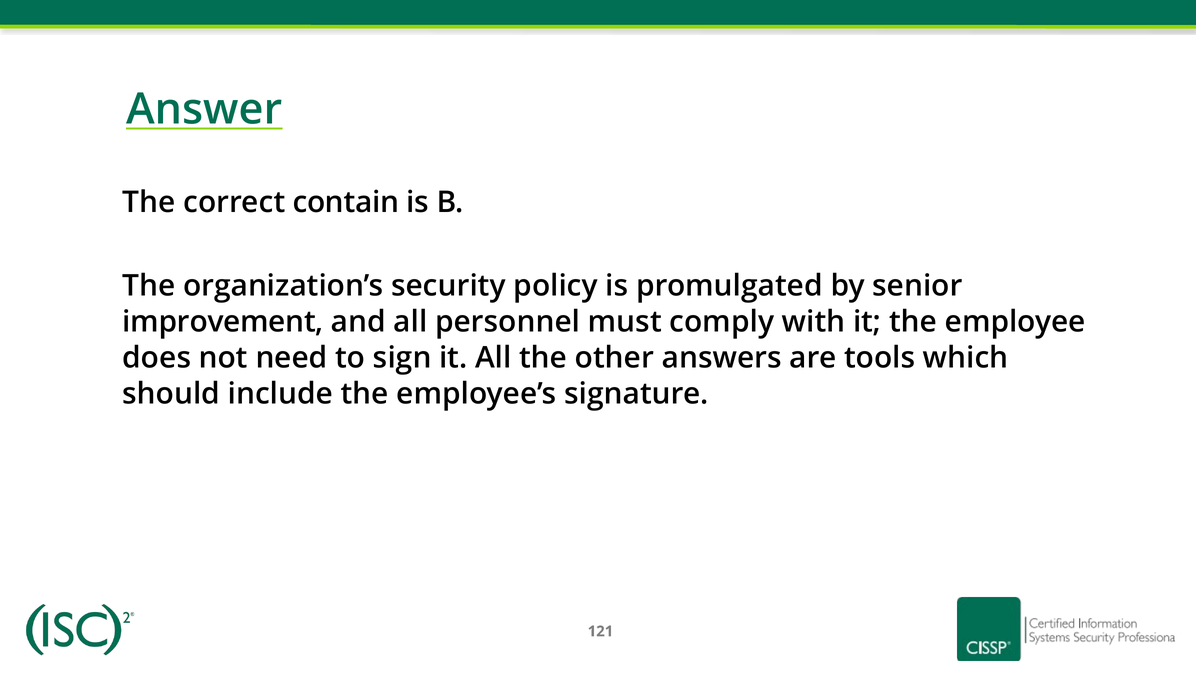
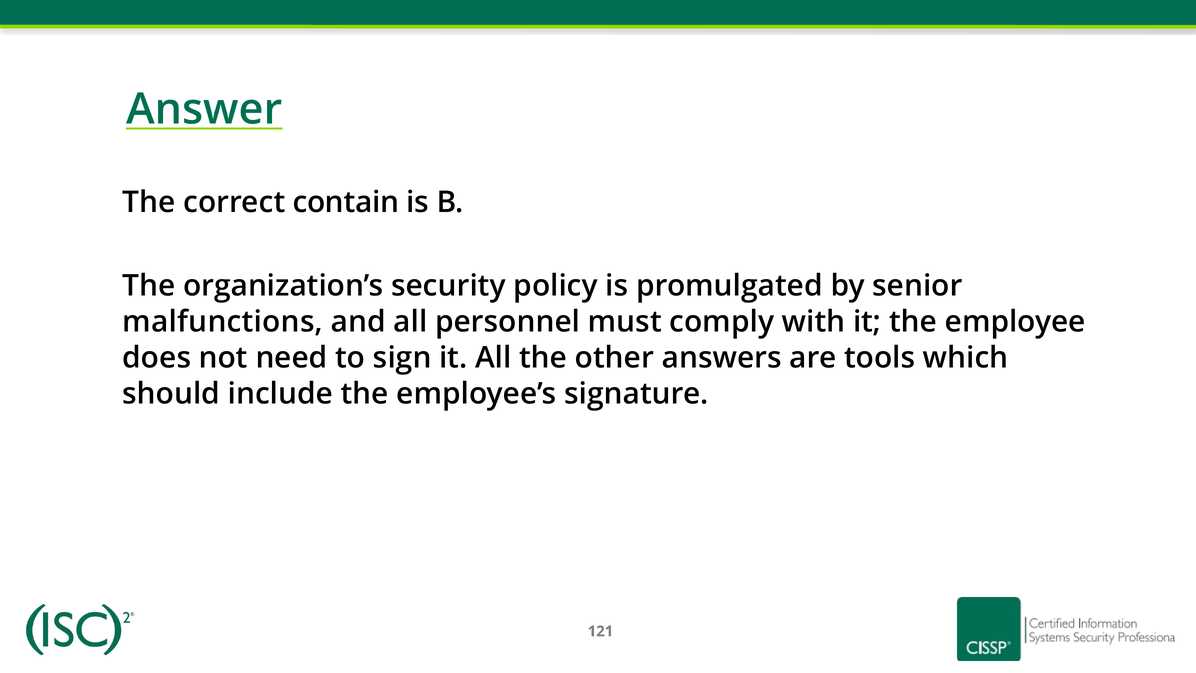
improvement: improvement -> malfunctions (223, 322)
